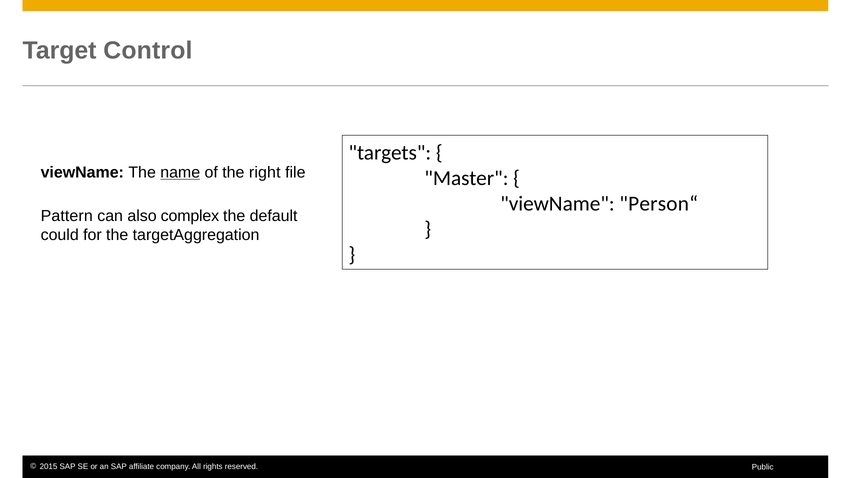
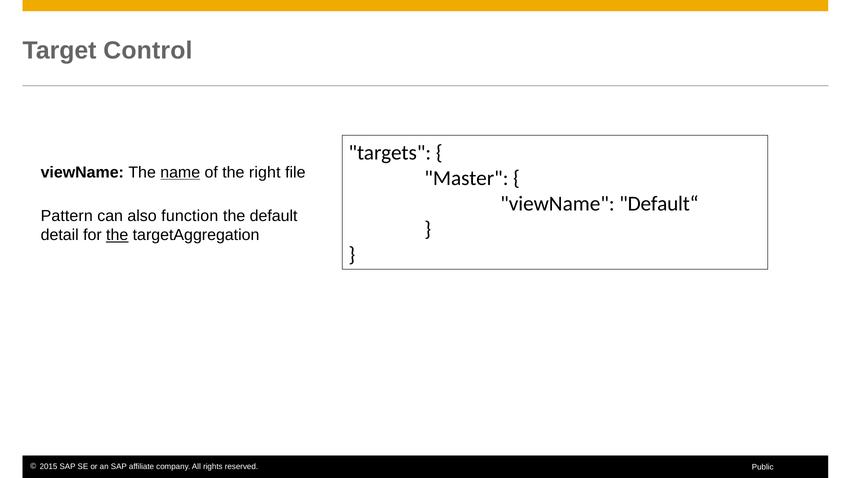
Person“: Person“ -> Default“ (659, 204)
complex: complex -> function (190, 216)
could: could -> detail (60, 235)
the underline: none -> present (117, 235)
